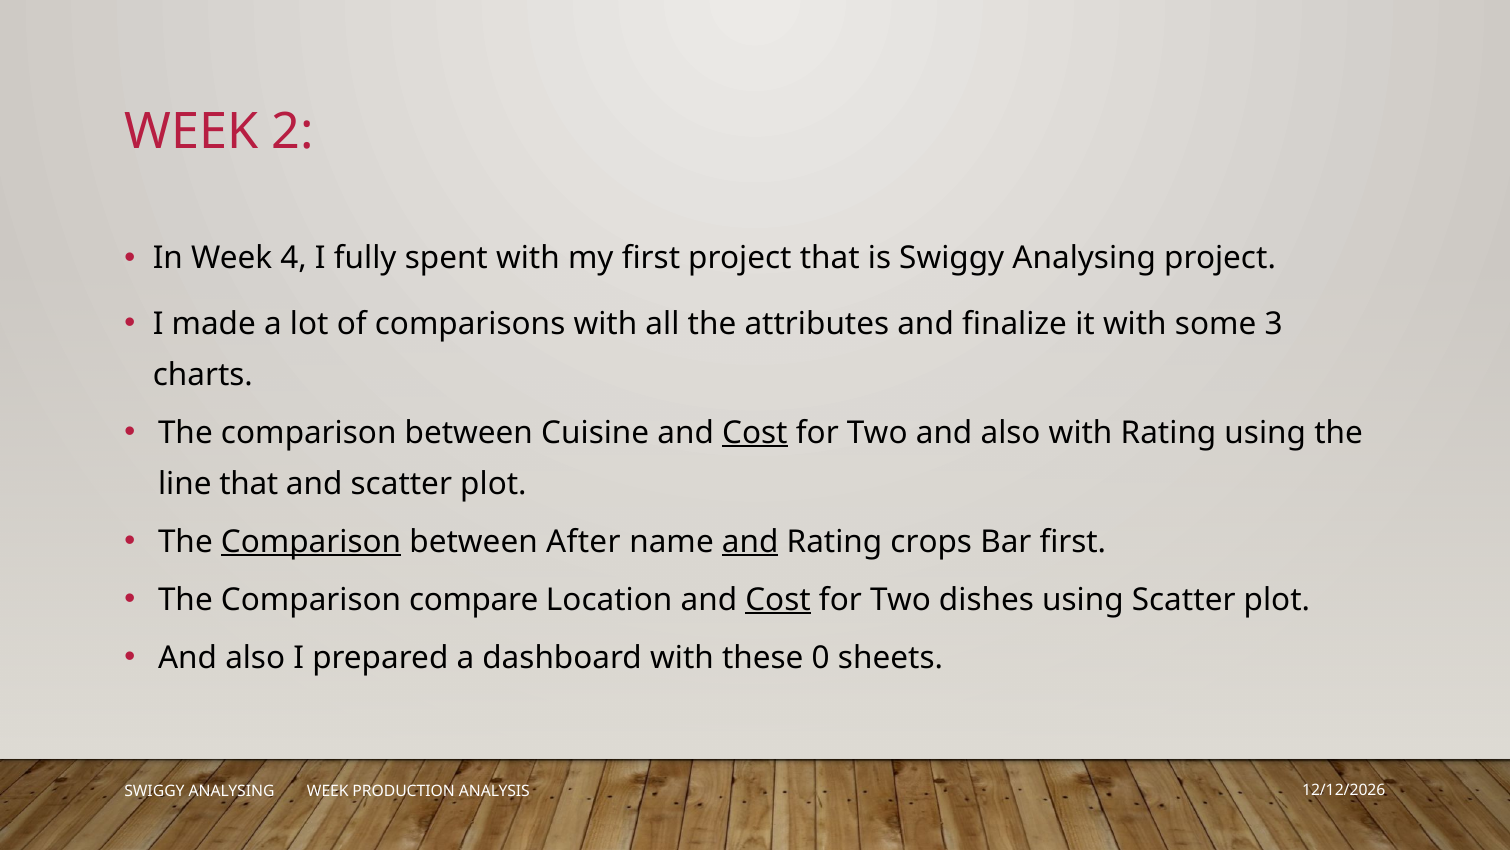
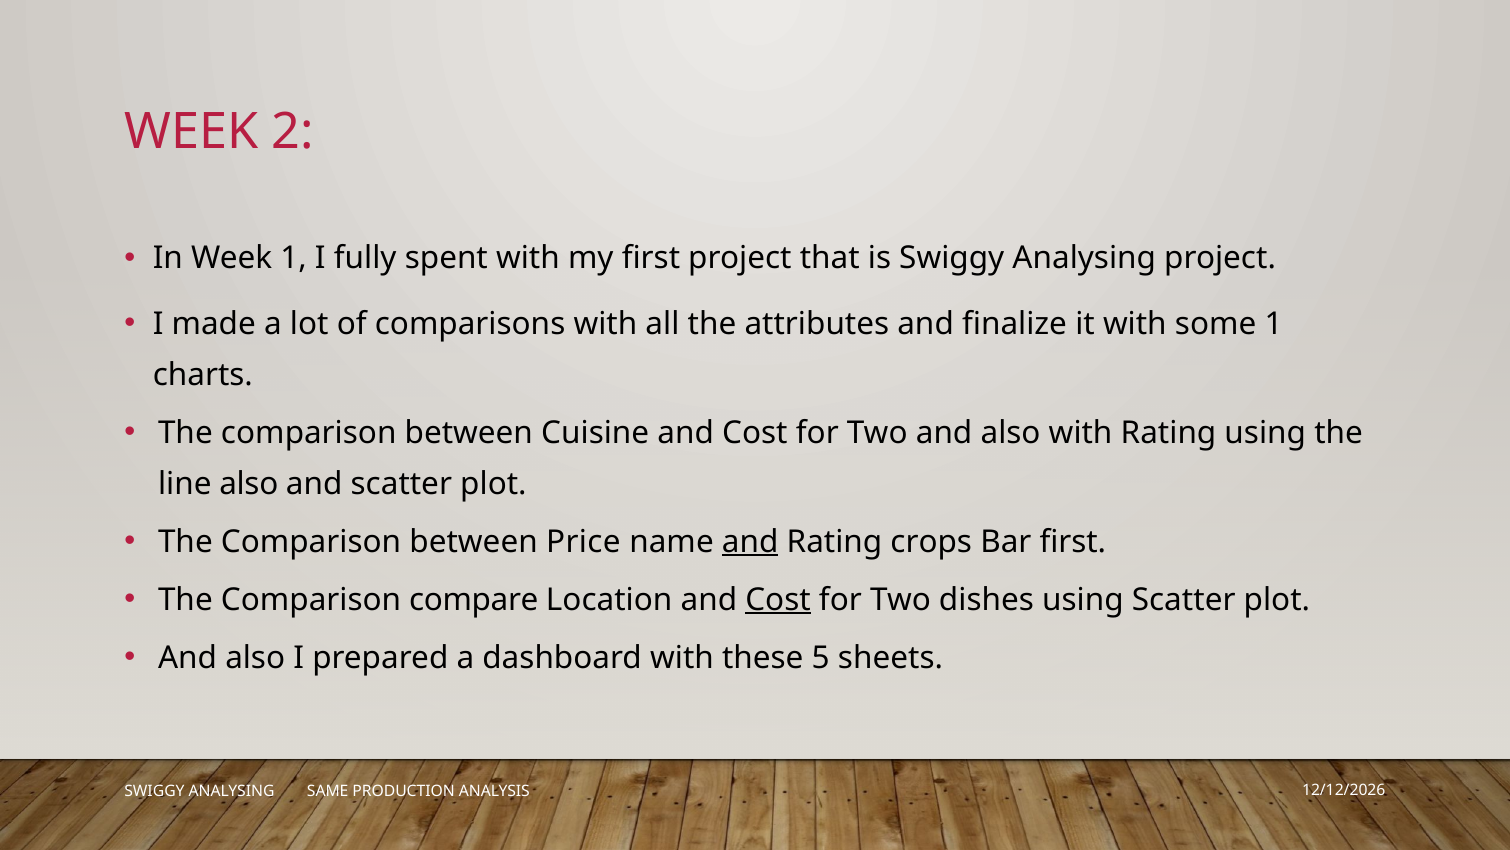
Week 4: 4 -> 1 (294, 258)
some 3: 3 -> 1 (1274, 323)
Cost underline: present -> none (755, 432)
line that: that -> also (249, 483)
Comparison underline: present -> none (311, 541)
After: After -> Price (583, 541)
0: 0 -> 5 (821, 657)
ANALYSING WEEK: WEEK -> SAME (328, 791)
